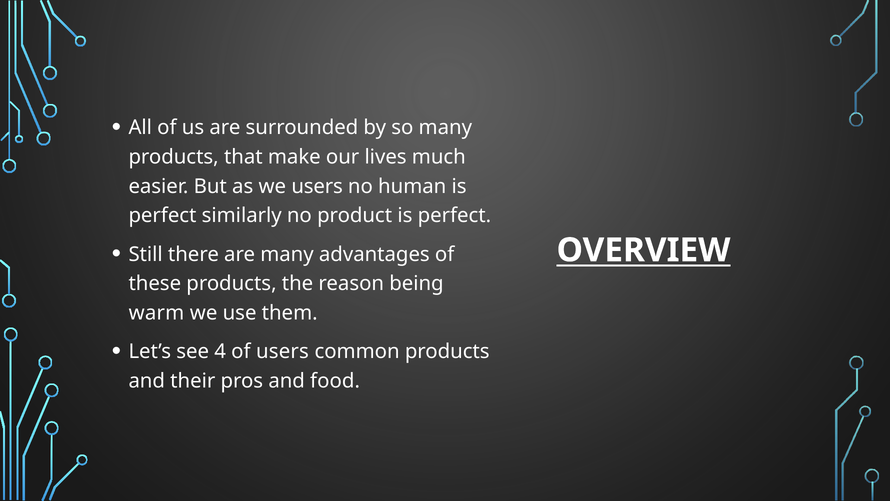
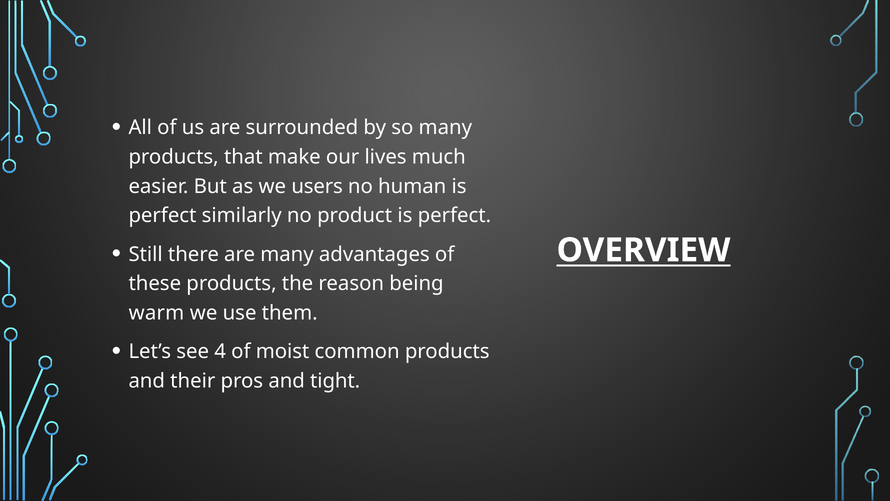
of users: users -> moist (283, 351)
food: food -> tight (335, 381)
